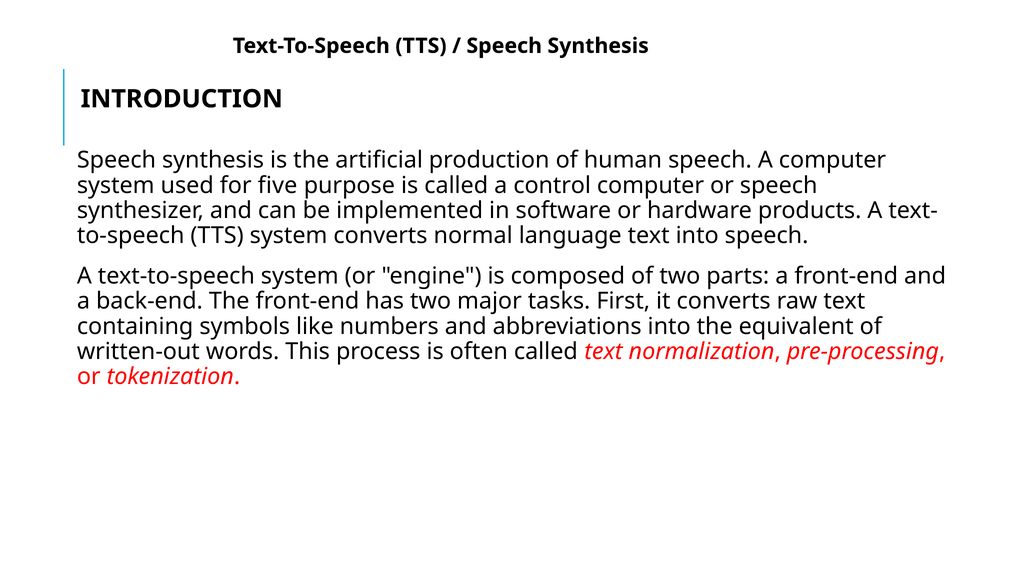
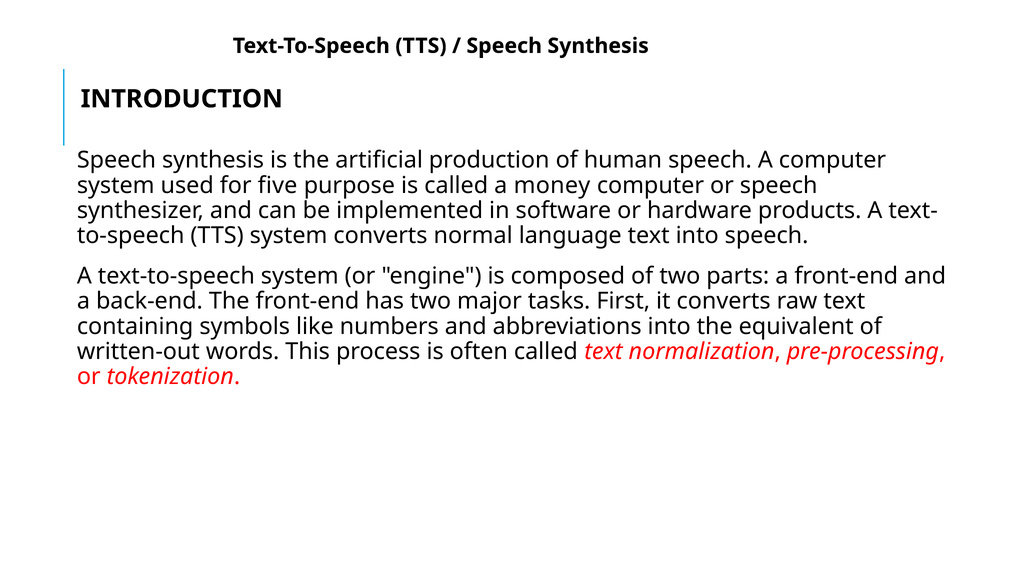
control: control -> money (552, 185)
